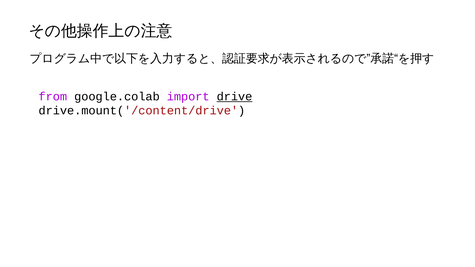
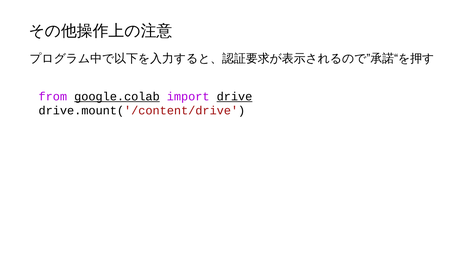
google.colab underline: none -> present (117, 97)
